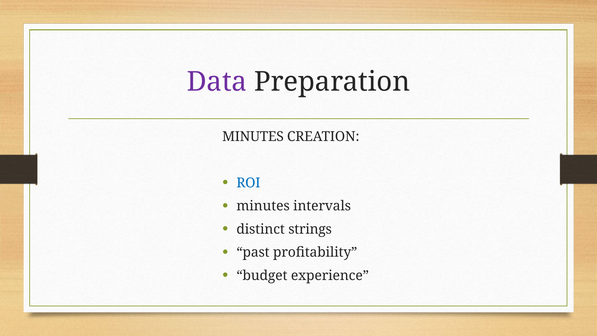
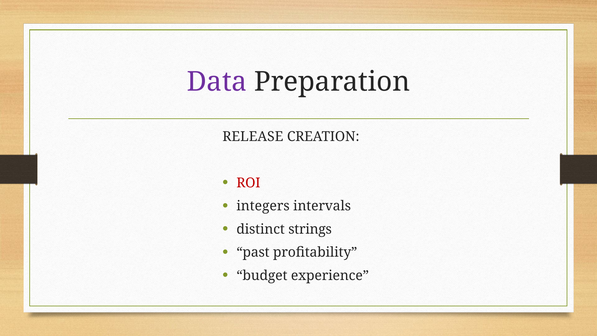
MINUTES: MINUTES -> RELEASE (253, 137)
ROI colour: blue -> red (248, 183)
minutes: minutes -> integers (263, 206)
